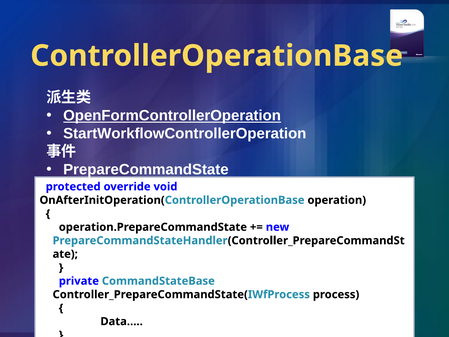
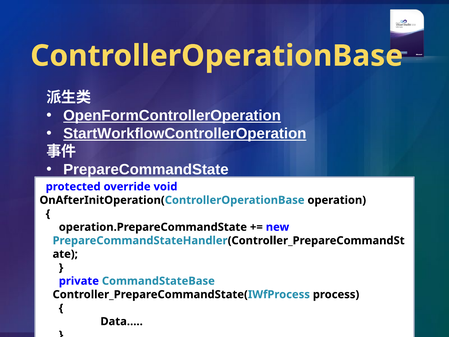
StartWorkflowControllerOperation underline: none -> present (185, 134)
